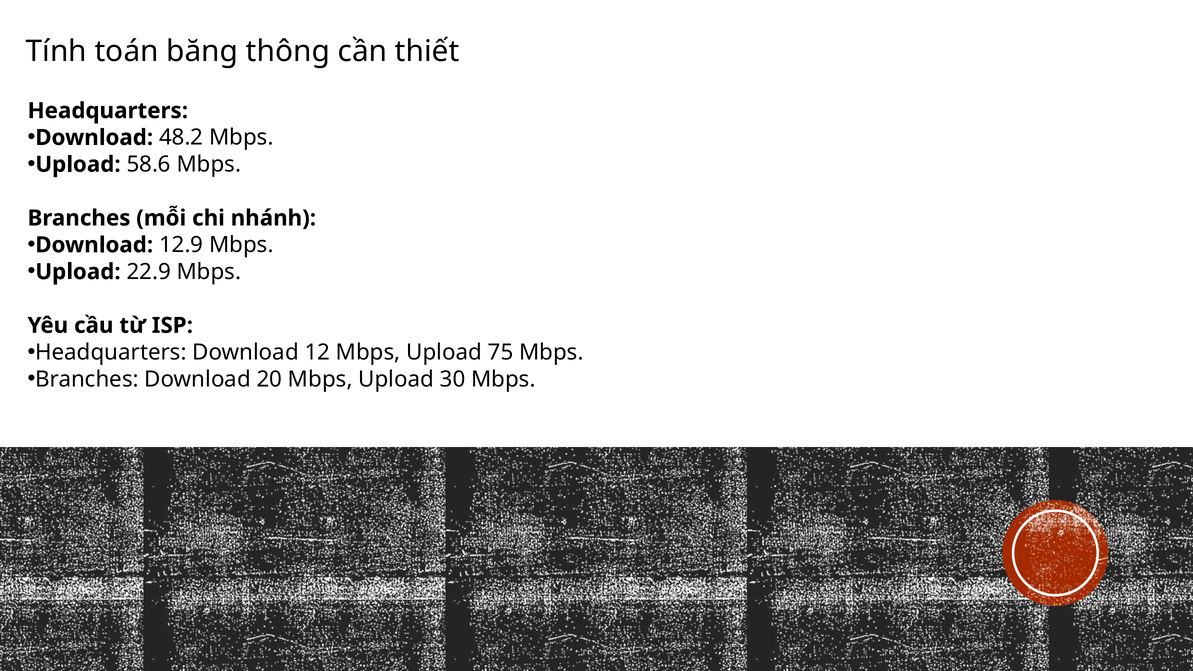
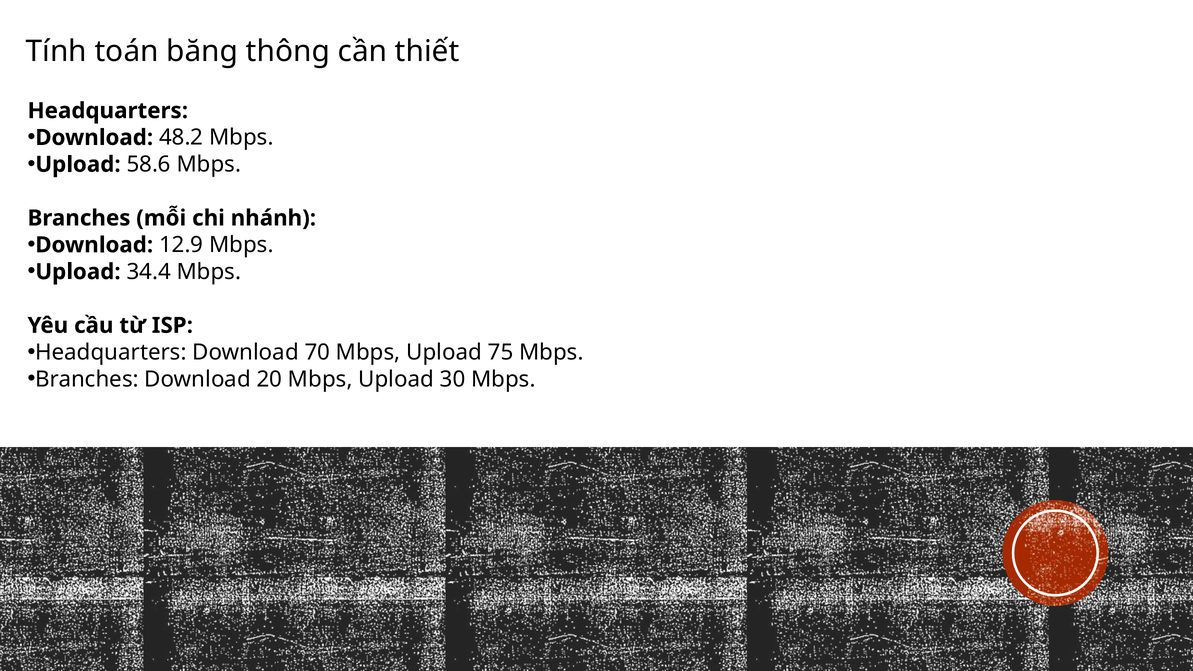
22.9: 22.9 -> 34.4 (149, 272)
12: 12 -> 70 (317, 352)
